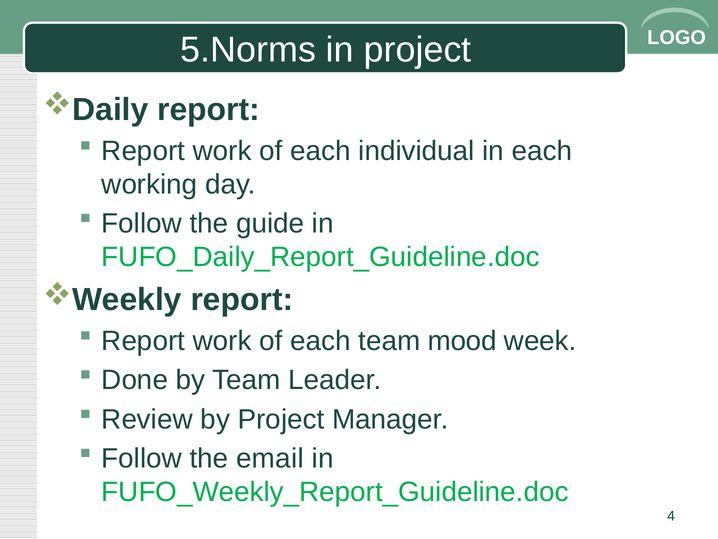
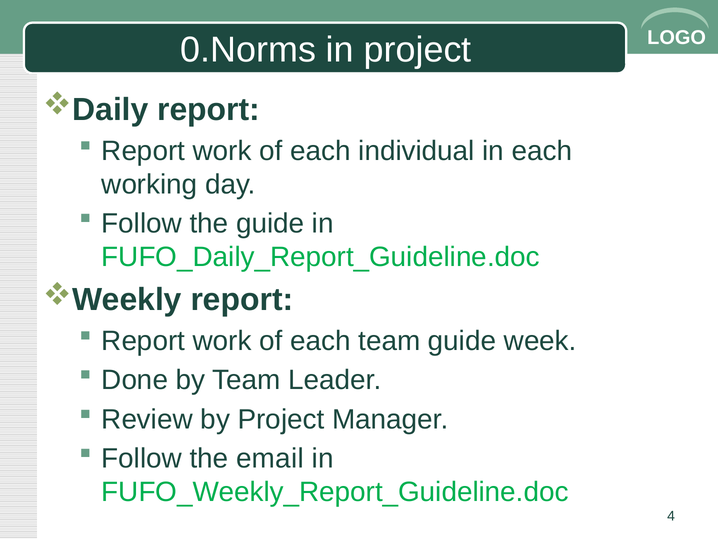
5.Norms: 5.Norms -> 0.Norms (248, 50)
team mood: mood -> guide (462, 341)
